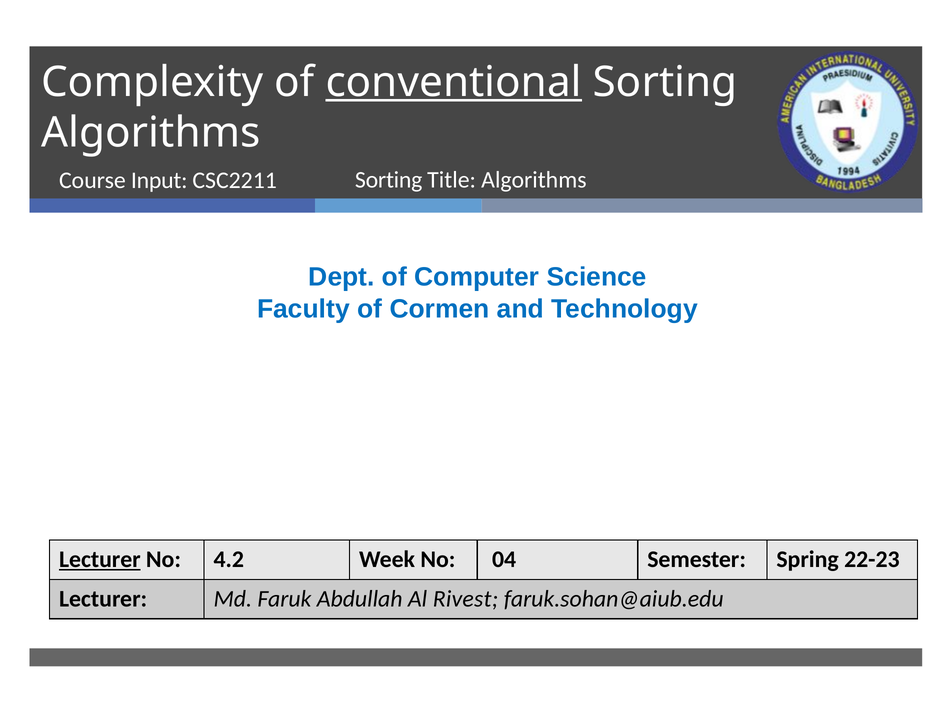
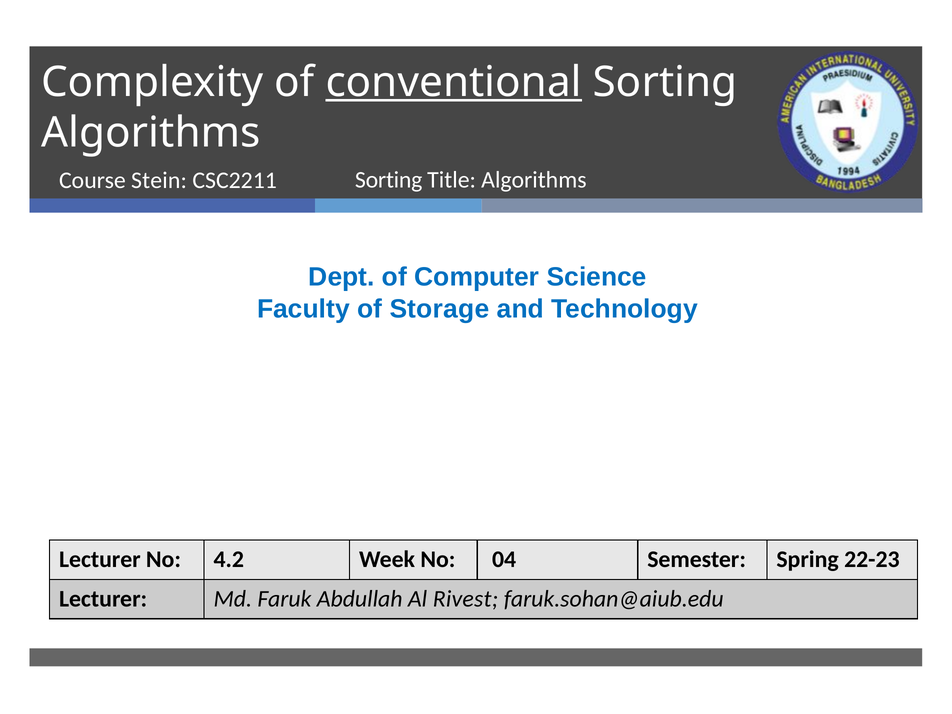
Input: Input -> Stein (159, 180)
Cormen: Cormen -> Storage (439, 309)
Lecturer underline: present -> none (100, 560)
